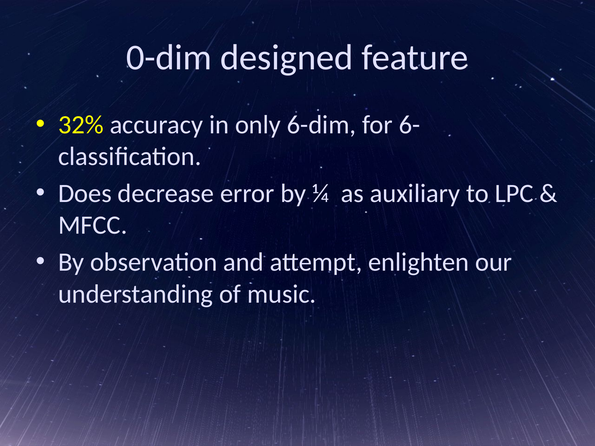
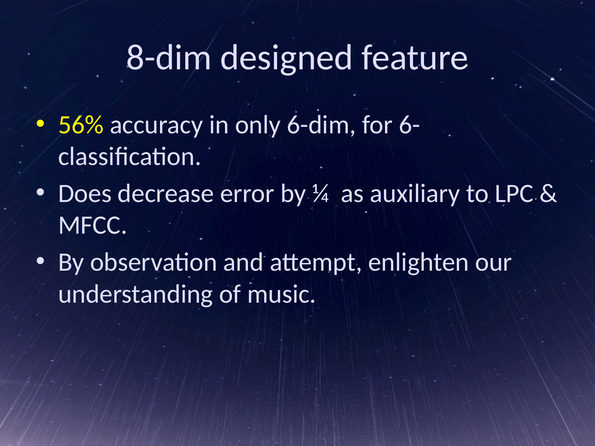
0-dim: 0-dim -> 8-dim (169, 58)
32%: 32% -> 56% (81, 125)
